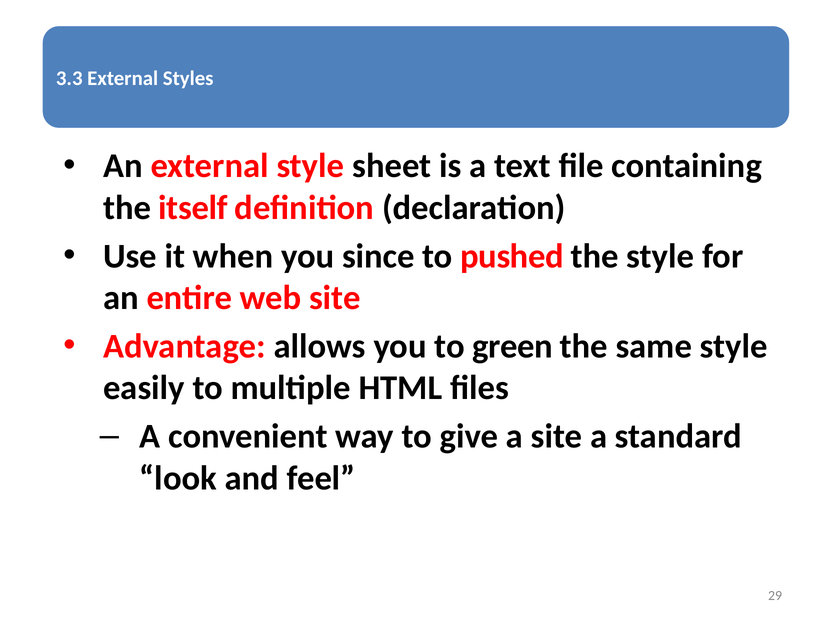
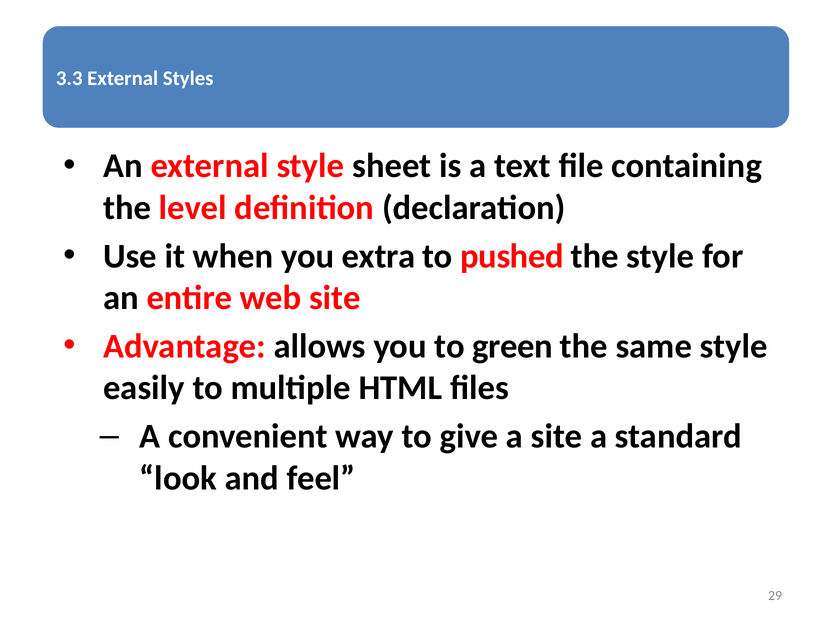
itself: itself -> level (193, 208)
since: since -> extra (379, 256)
